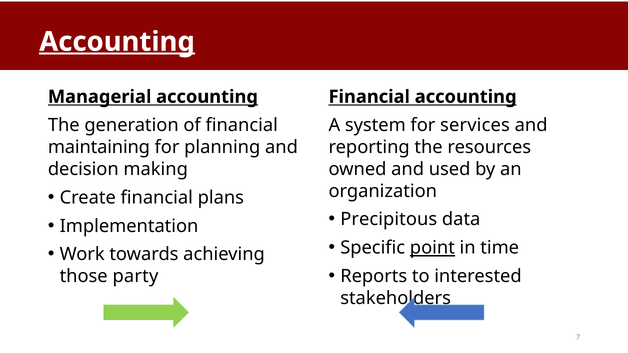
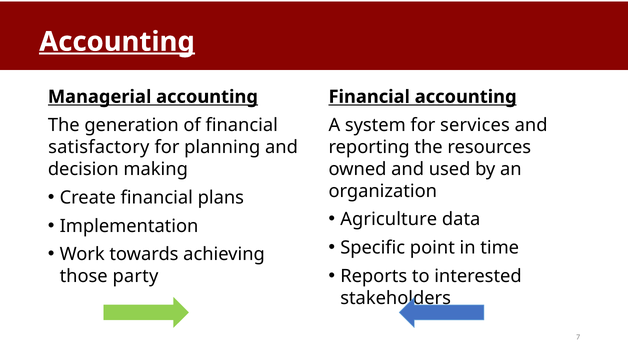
maintaining: maintaining -> satisfactory (99, 147)
Precipitous: Precipitous -> Agriculture (389, 220)
point underline: present -> none (432, 248)
